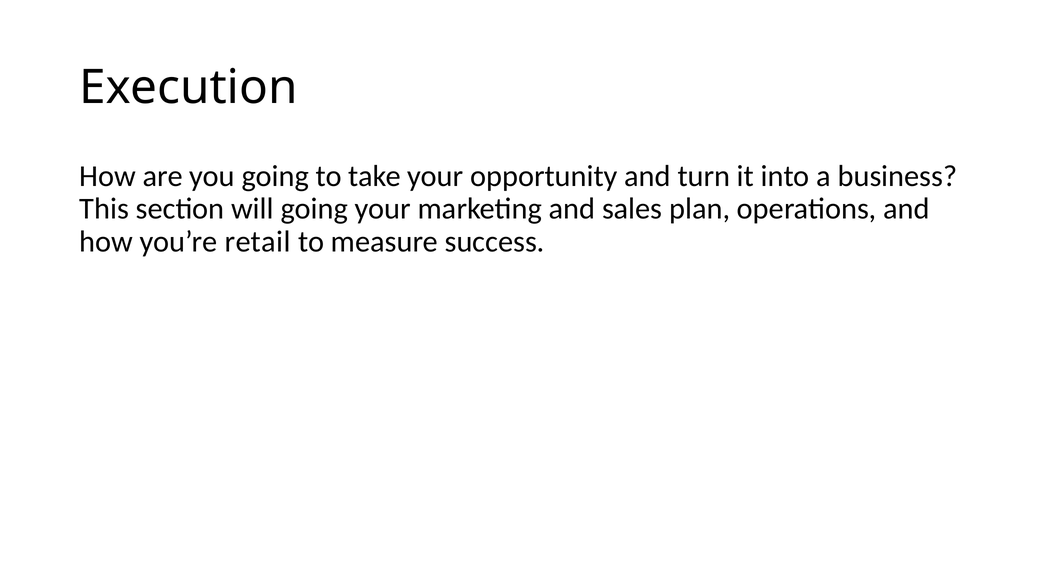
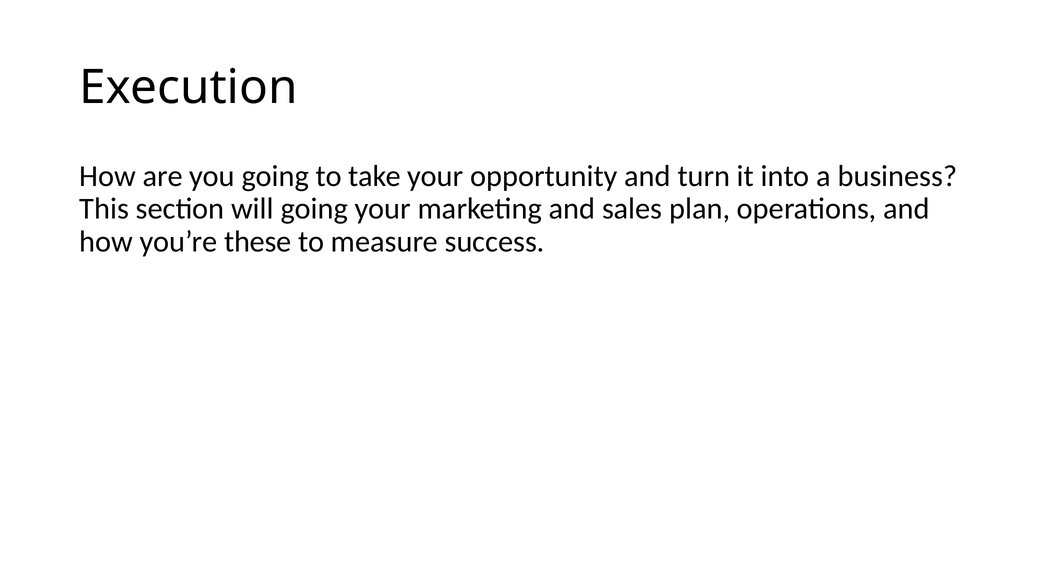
retail: retail -> these (258, 242)
